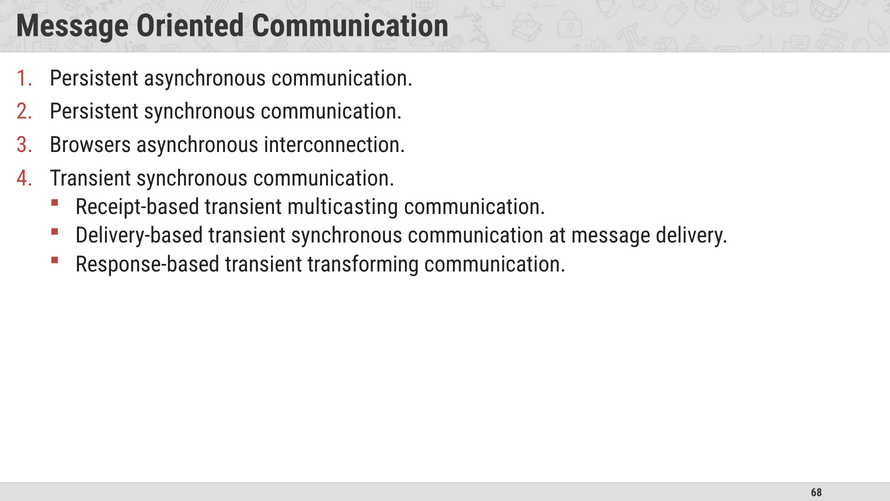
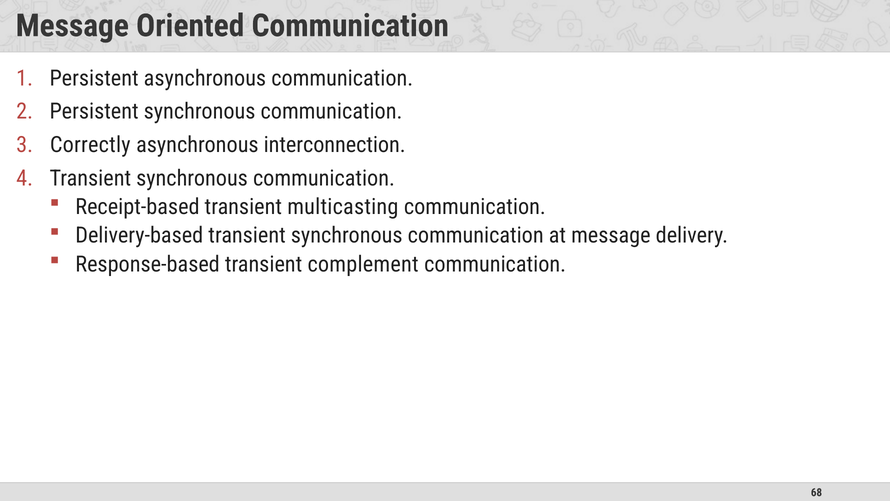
Browsers: Browsers -> Correctly (90, 145)
transforming: transforming -> complement (363, 264)
